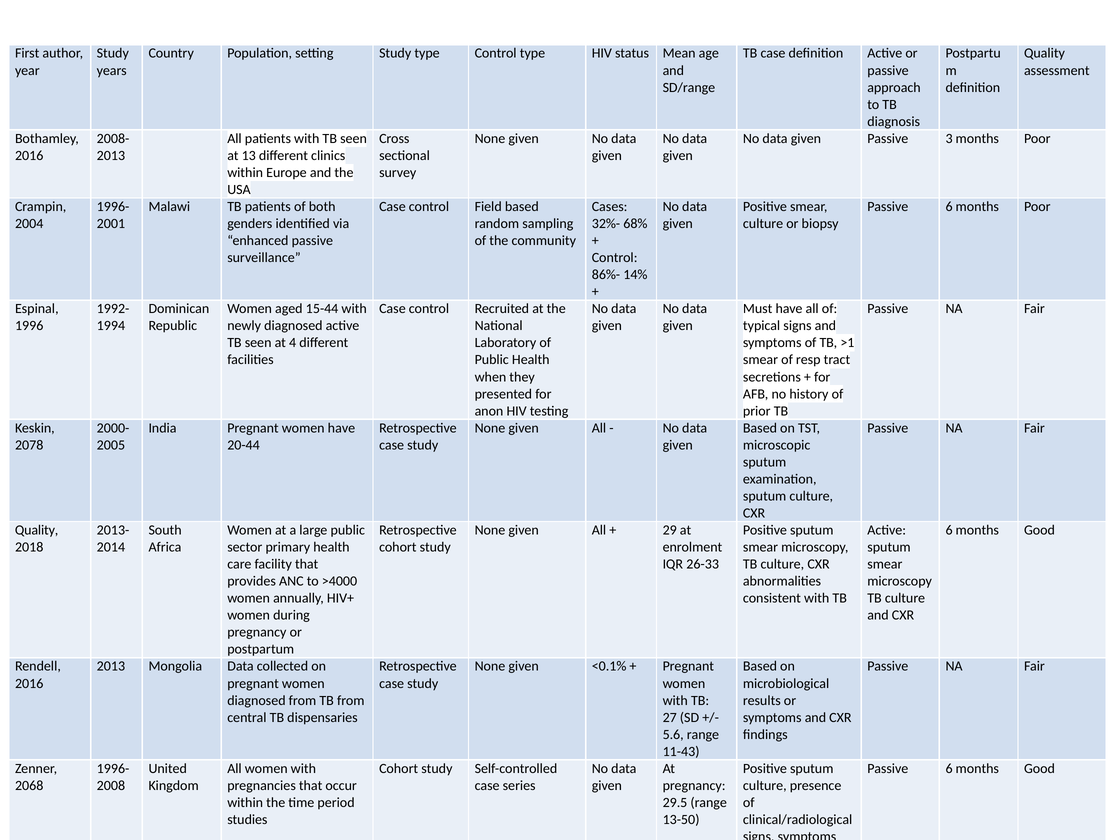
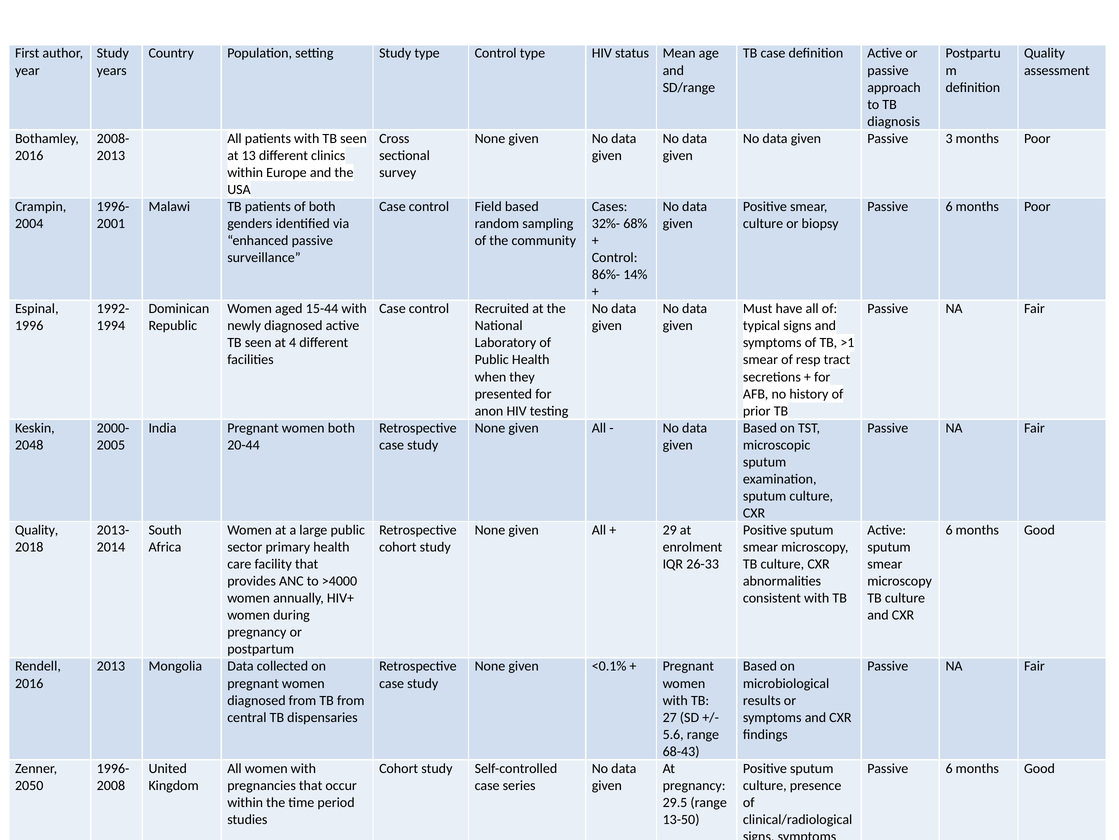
women have: have -> both (341, 428)
2078: 2078 -> 2048 (29, 445)
11-43: 11-43 -> 68-43 (681, 751)
2068: 2068 -> 2050 (29, 785)
